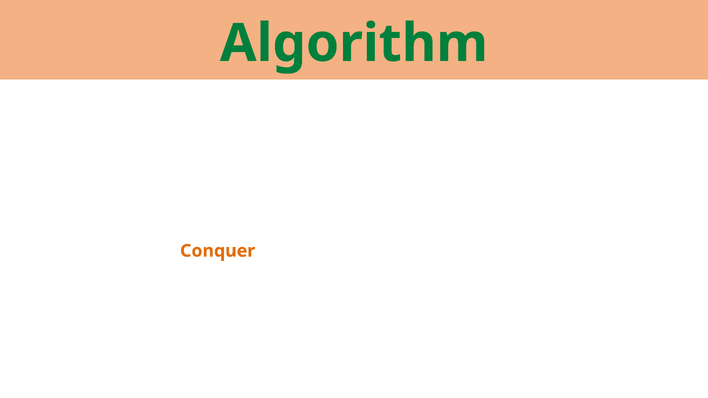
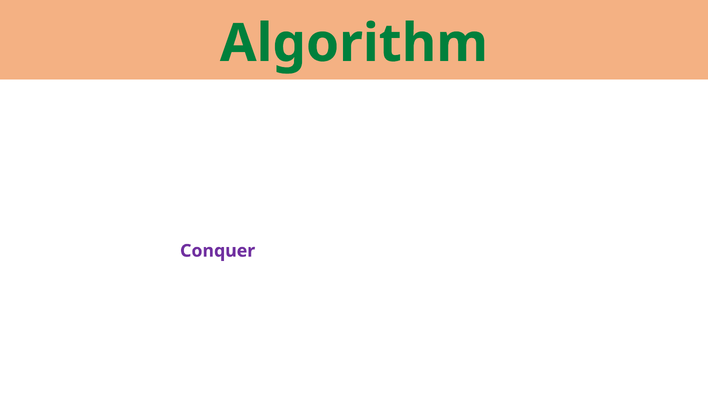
Conquer colour: orange -> purple (218, 251)
